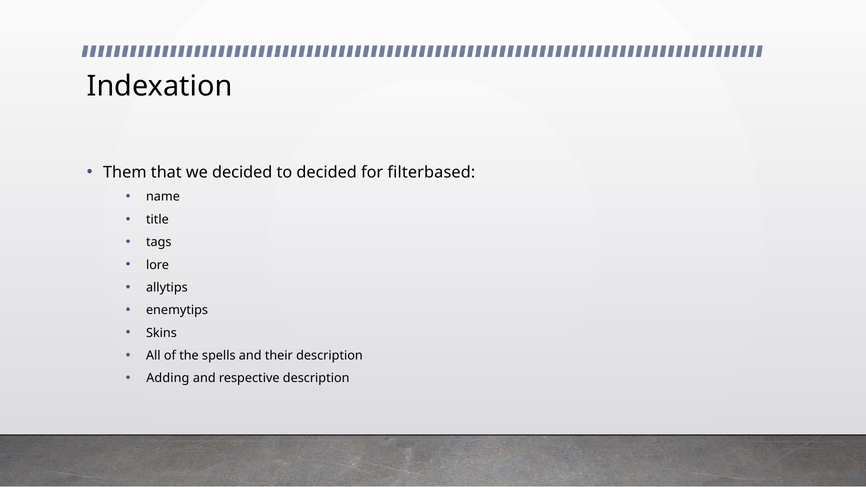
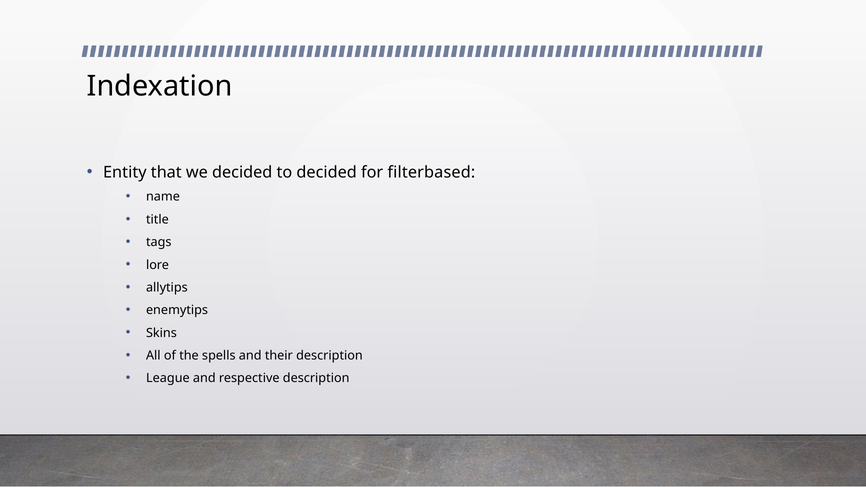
Them: Them -> Entity (125, 172)
Adding: Adding -> League (168, 378)
